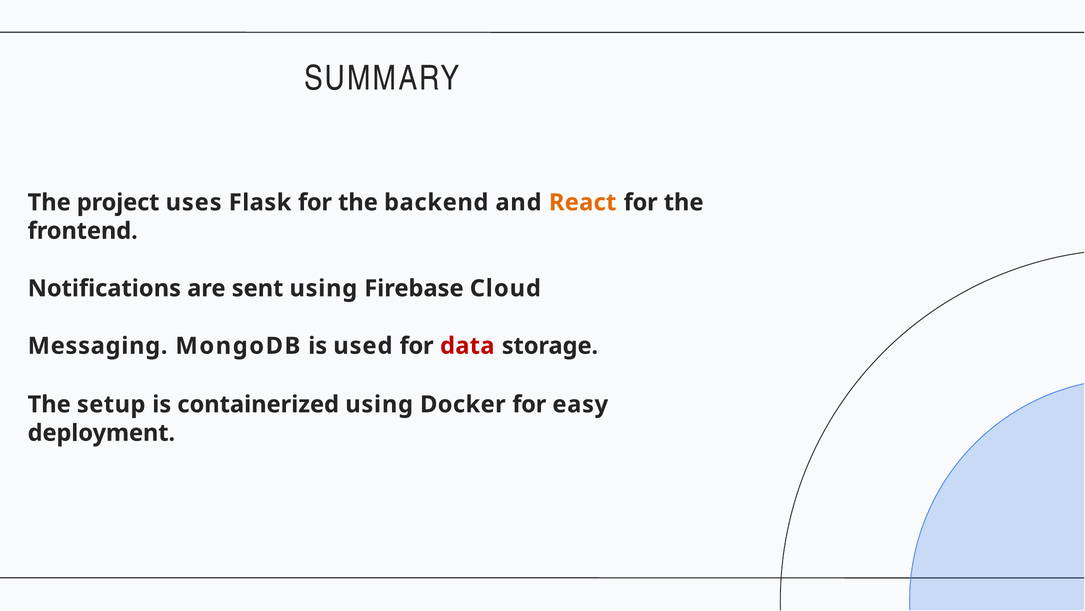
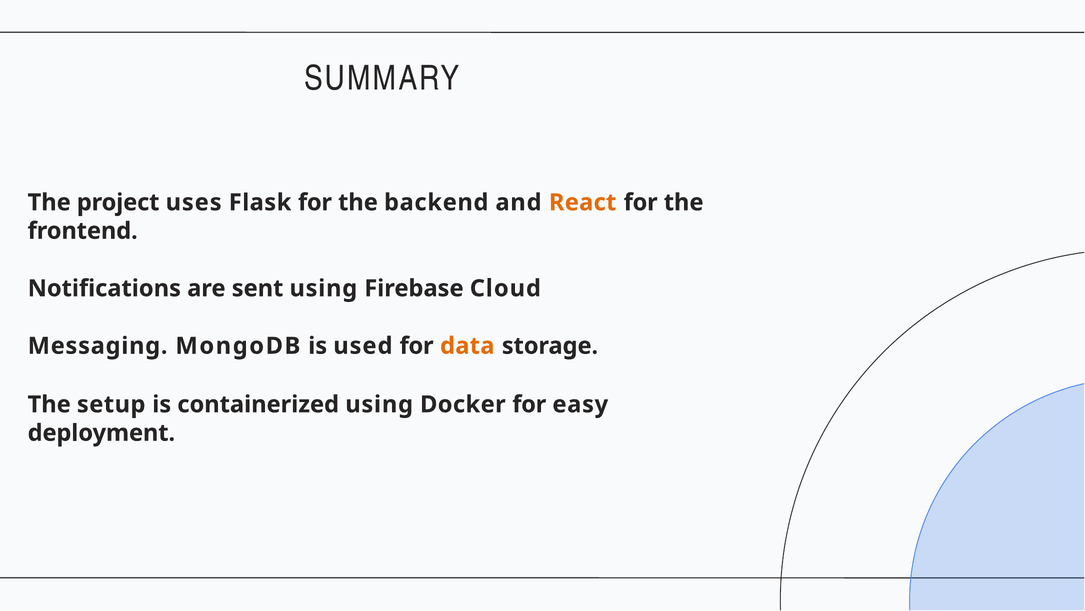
data colour: red -> orange (467, 346)
